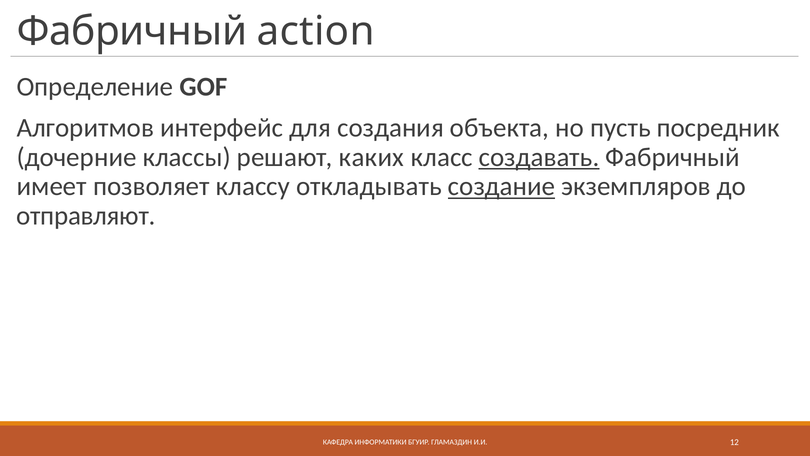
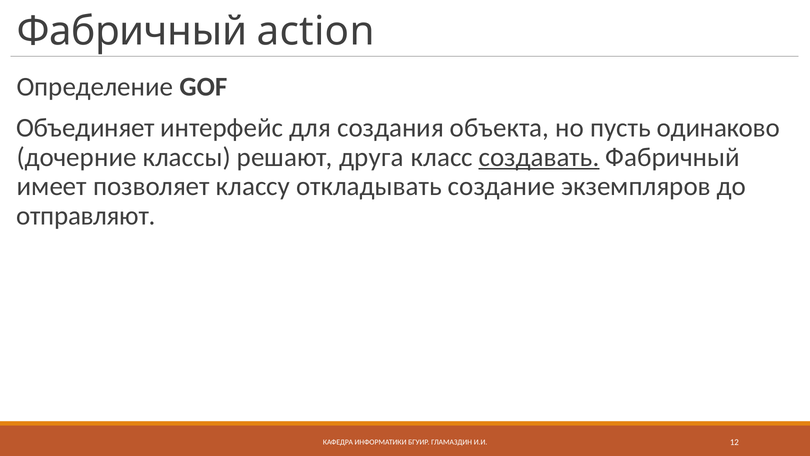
Алгоритмов: Алгоритмов -> Объединяет (85, 128)
посредник: посредник -> одинаково (718, 128)
каких: каких -> друга (371, 157)
создание underline: present -> none (502, 186)
